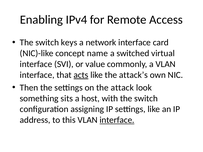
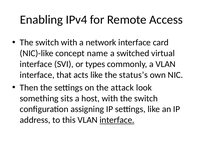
switch keys: keys -> with (69, 43)
value: value -> types (95, 64)
acts underline: present -> none (81, 75)
attack’s: attack’s -> status’s (133, 75)
